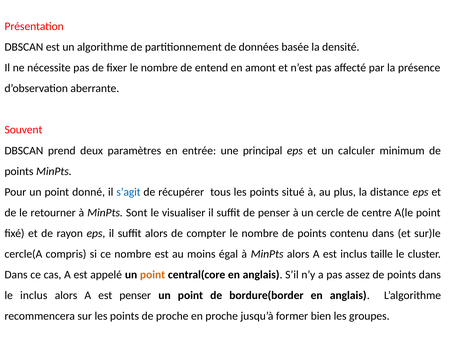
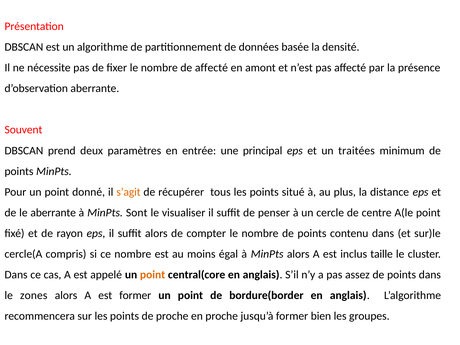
de entend: entend -> affecté (211, 68)
calculer: calculer -> traitées (357, 151)
s’agit colour: blue -> orange (128, 192)
le retourner: retourner -> aberrante (53, 213)
le inclus: inclus -> zones (34, 295)
est penser: penser -> former (135, 295)
